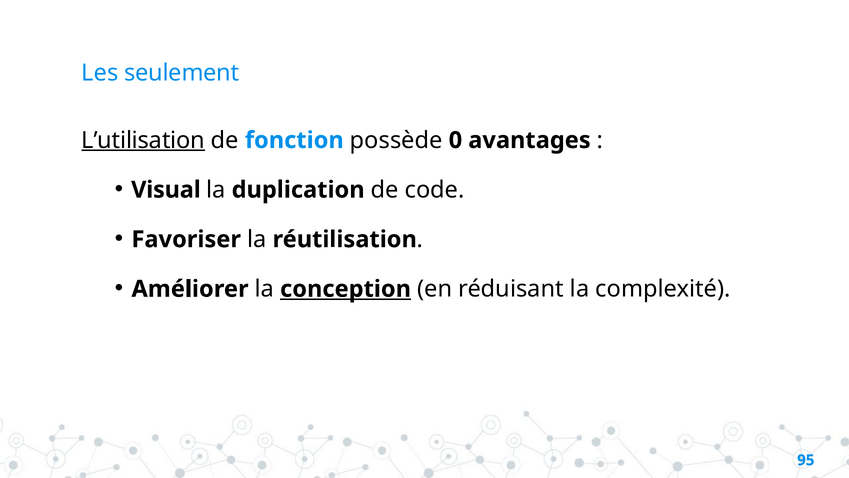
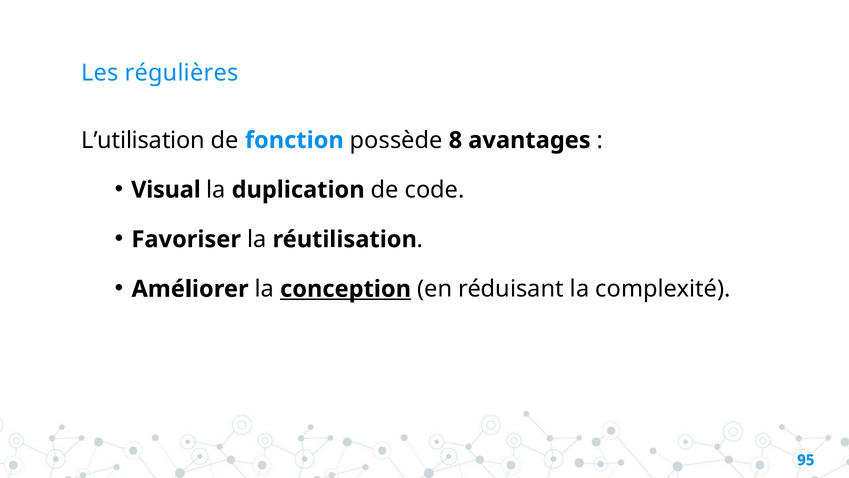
seulement: seulement -> régulières (182, 73)
L’utilisation underline: present -> none (143, 140)
0: 0 -> 8 (455, 140)
